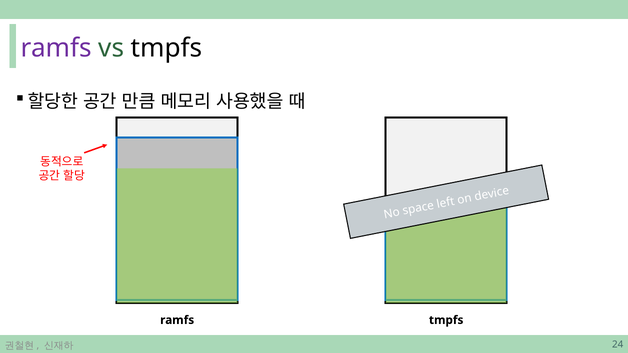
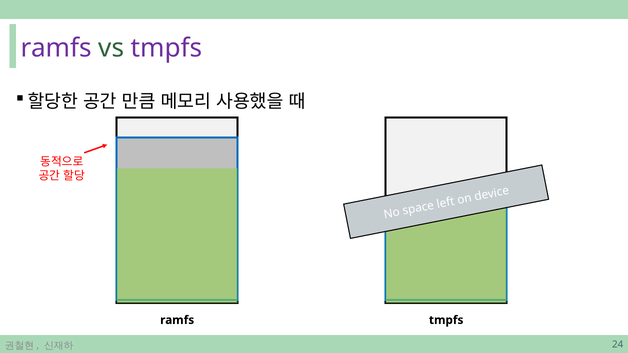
tmpfs colour: black -> purple (167, 48)
